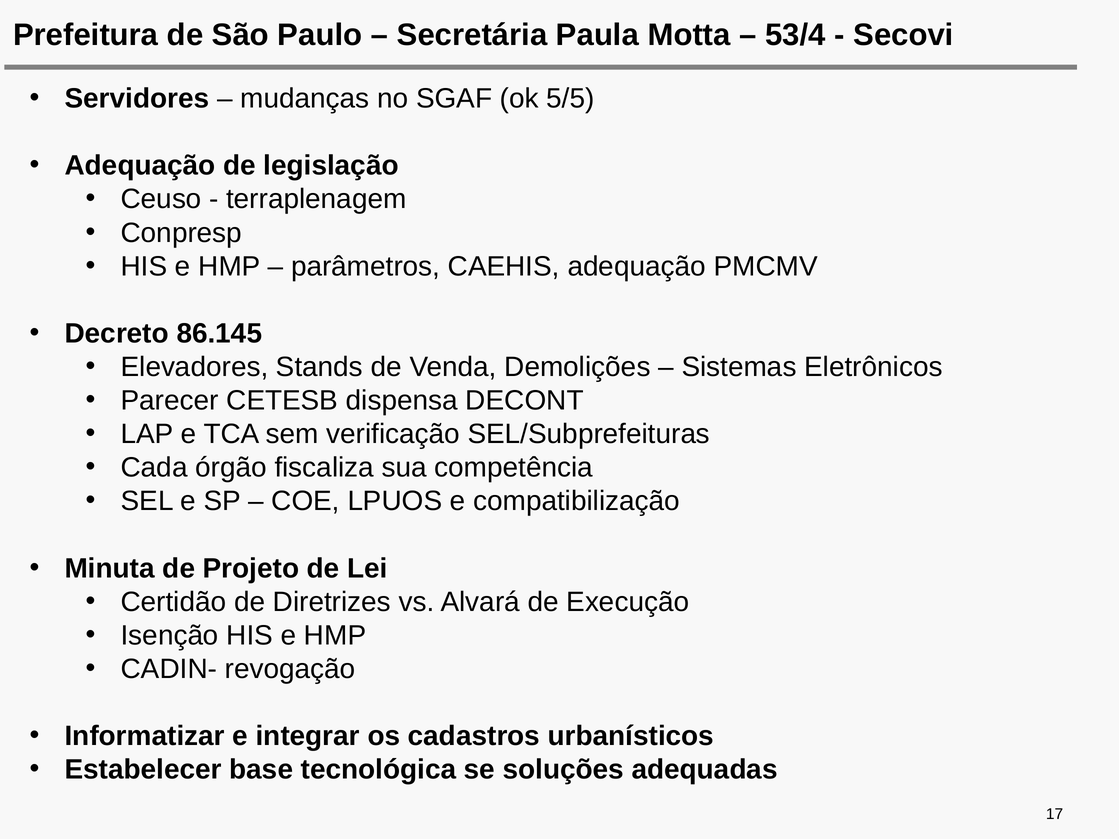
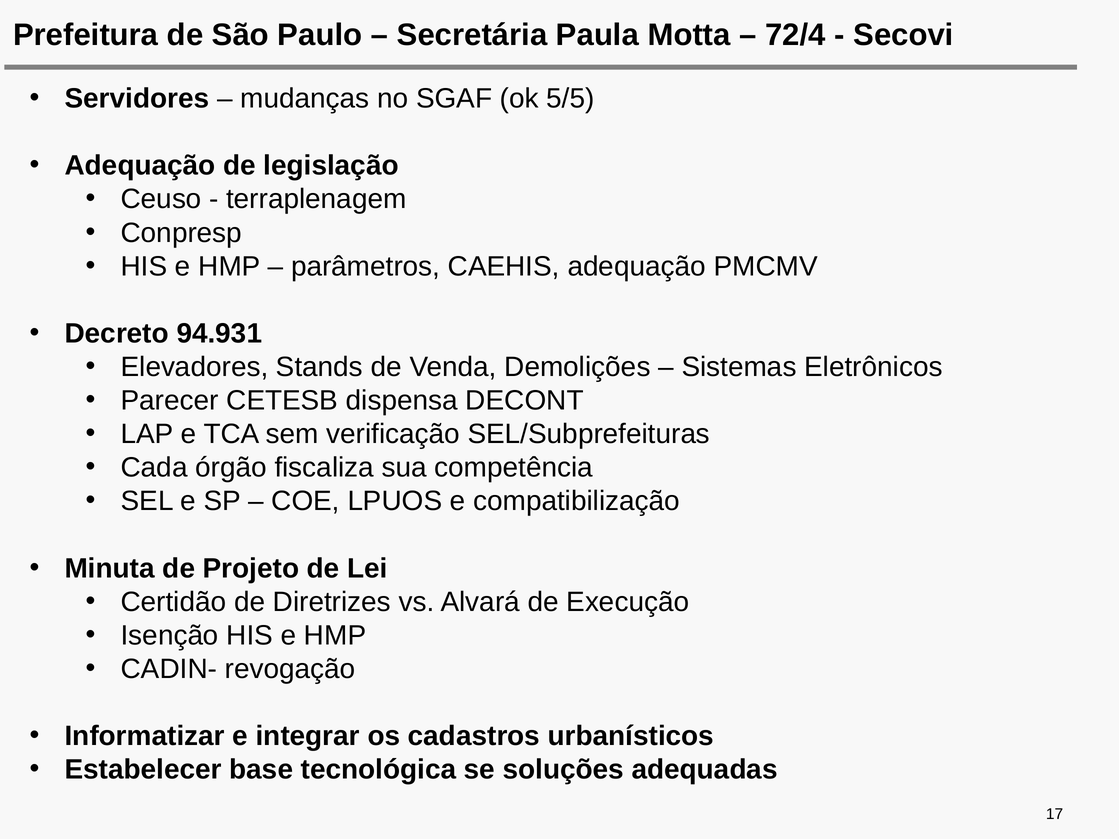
53/4: 53/4 -> 72/4 (795, 35)
86.145: 86.145 -> 94.931 (219, 334)
